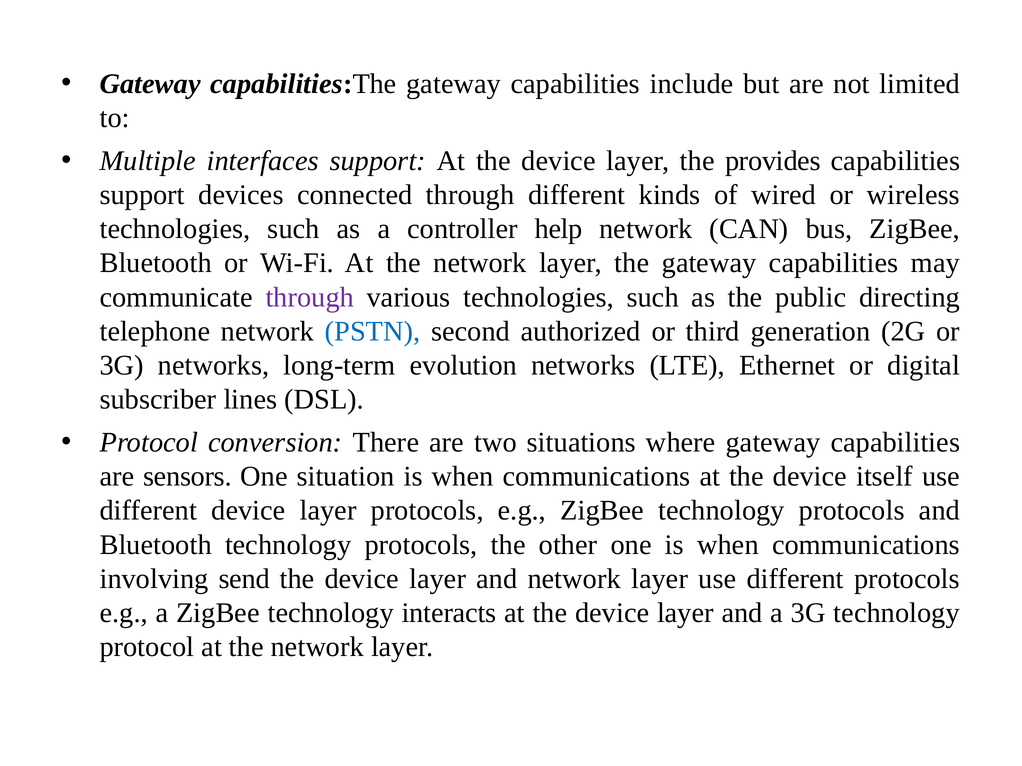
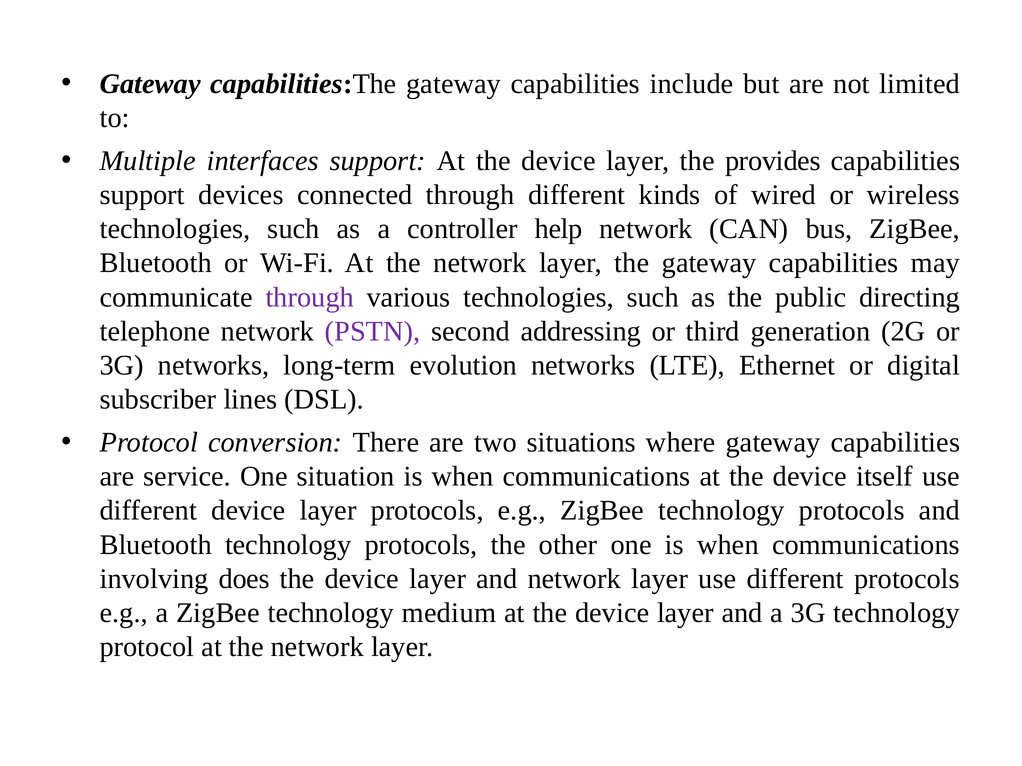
PSTN colour: blue -> purple (373, 331)
authorized: authorized -> addressing (581, 331)
sensors: sensors -> service (187, 477)
send: send -> does (244, 579)
interacts: interacts -> medium (449, 613)
